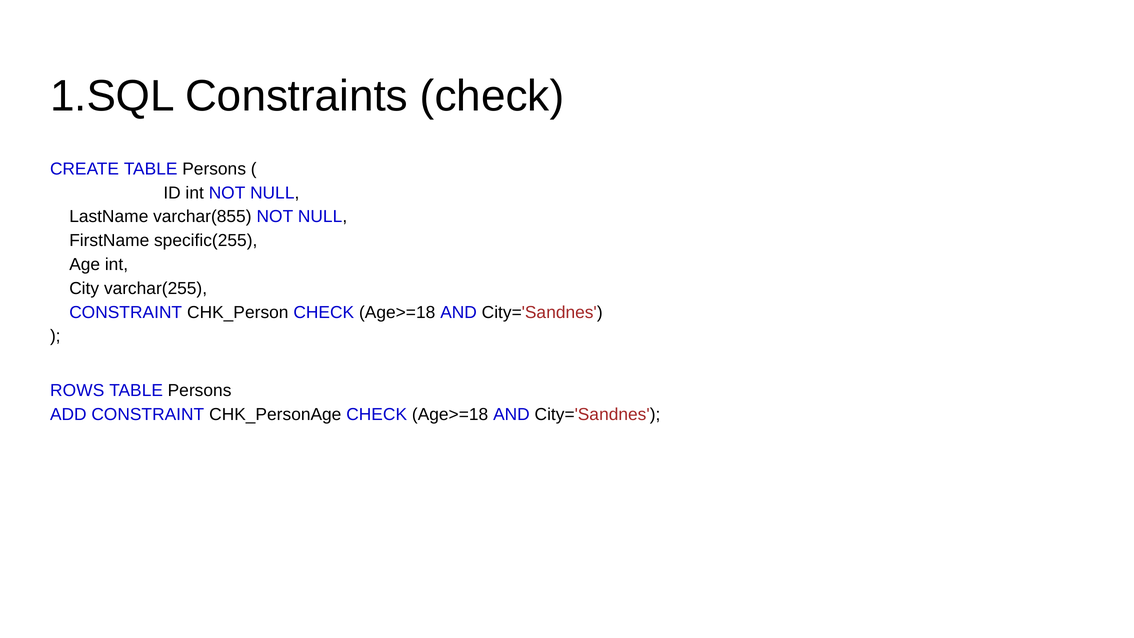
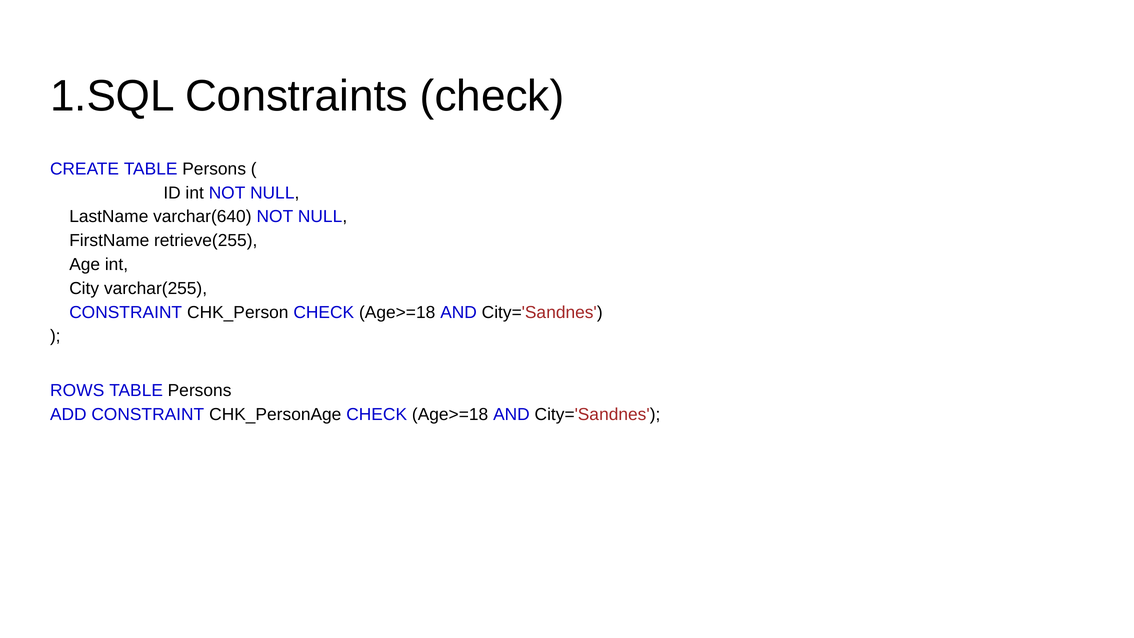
varchar(855: varchar(855 -> varchar(640 (202, 217)
specific(255: specific(255 -> retrieve(255 (206, 241)
